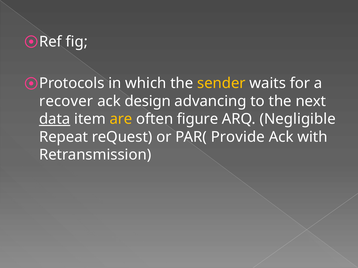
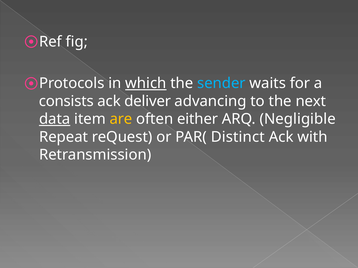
which underline: none -> present (146, 83)
sender colour: yellow -> light blue (221, 83)
recover: recover -> consists (66, 101)
design: design -> deliver (148, 101)
figure: figure -> either (198, 119)
Provide: Provide -> Distinct (238, 137)
